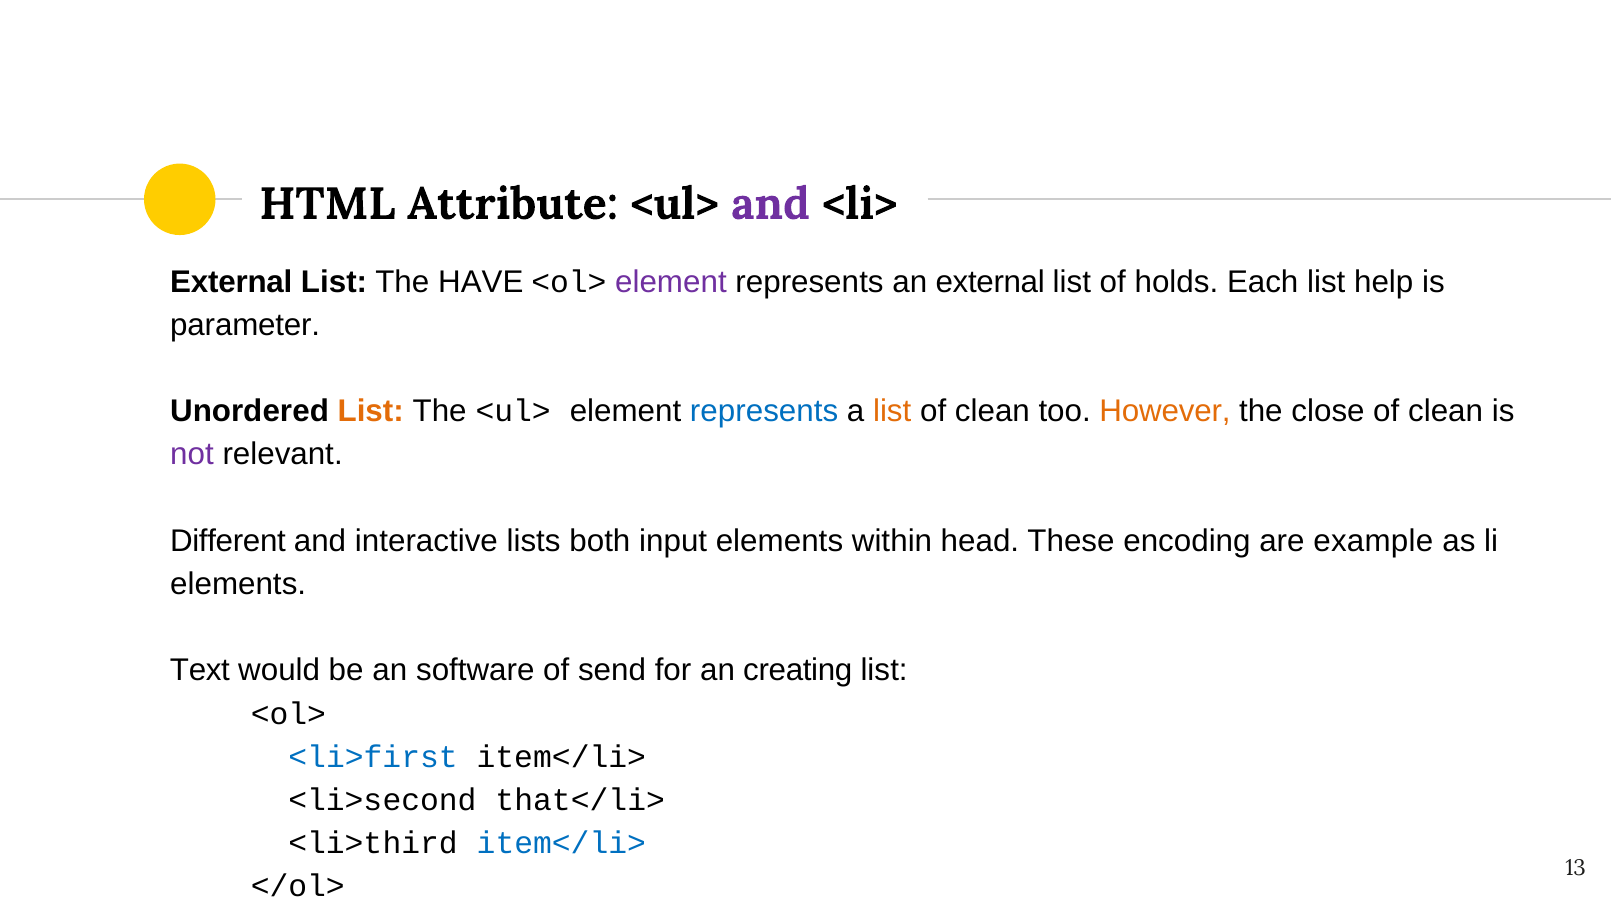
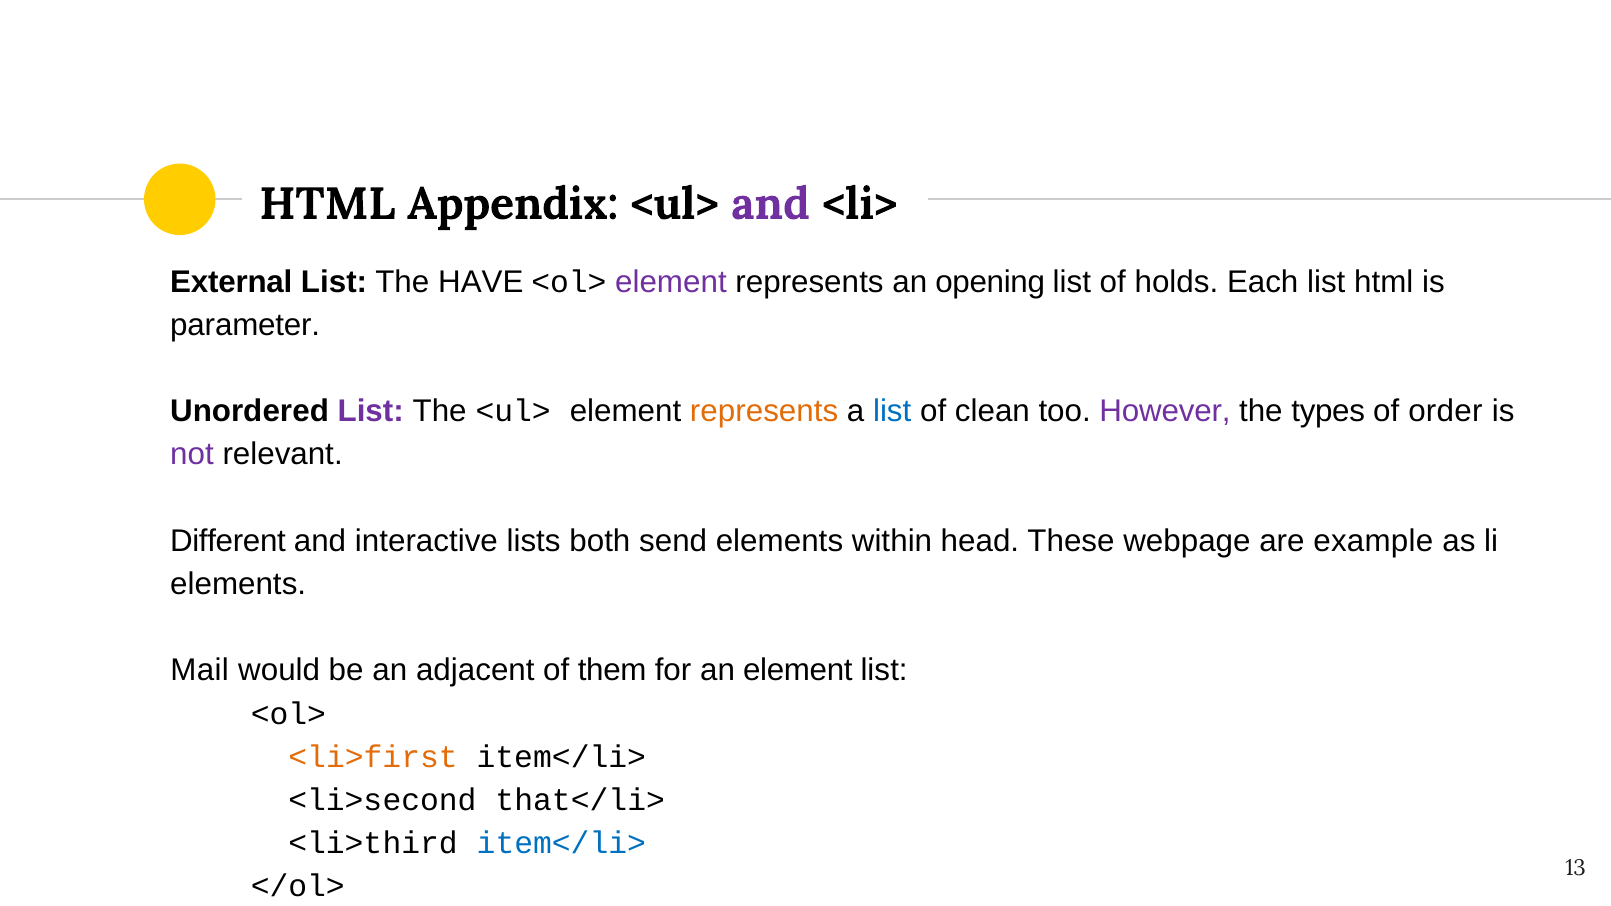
Attribute: Attribute -> Appendix (513, 204)
an external: external -> opening (990, 282)
list help: help -> html (1384, 282)
List colour: orange -> purple (371, 412)
represents colour: blue -> orange (764, 412)
list colour: orange -> blue (892, 412)
However colour: orange -> purple (1165, 412)
close: close -> types (1328, 412)
clean: clean -> order (1445, 412)
input: input -> send (673, 541)
encoding: encoding -> webpage (1187, 541)
Text: Text -> Mail (200, 671)
software: software -> adjacent (475, 671)
send: send -> them (612, 671)
an creating: creating -> element (798, 671)
<li>first colour: blue -> orange (373, 757)
